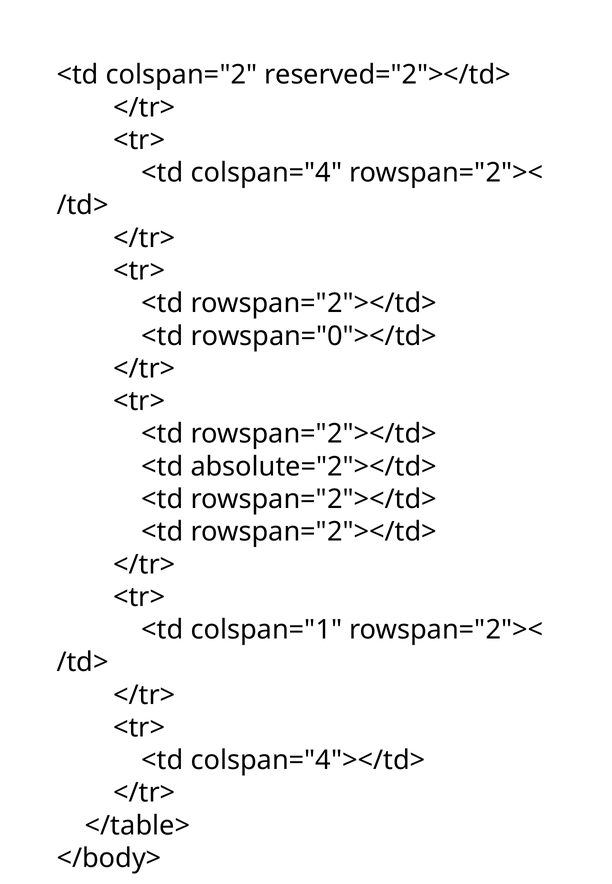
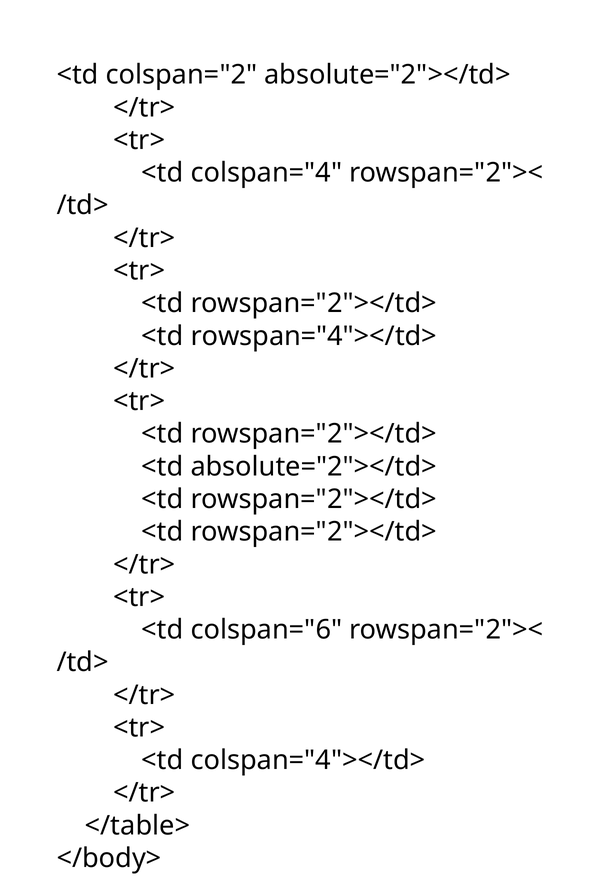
colspan="2 reserved="2"></td>: reserved="2"></td> -> absolute="2"></td> (387, 75)
rowspan="0"></td>: rowspan="0"></td> -> rowspan="4"></td> (314, 336)
colspan="1: colspan="1 -> colspan="6 (266, 630)
